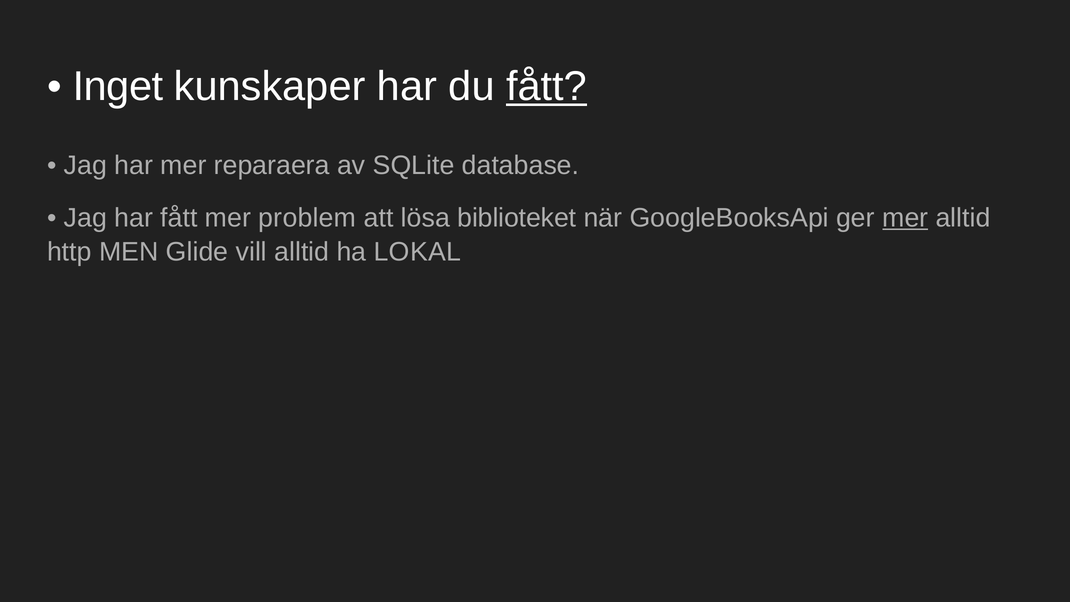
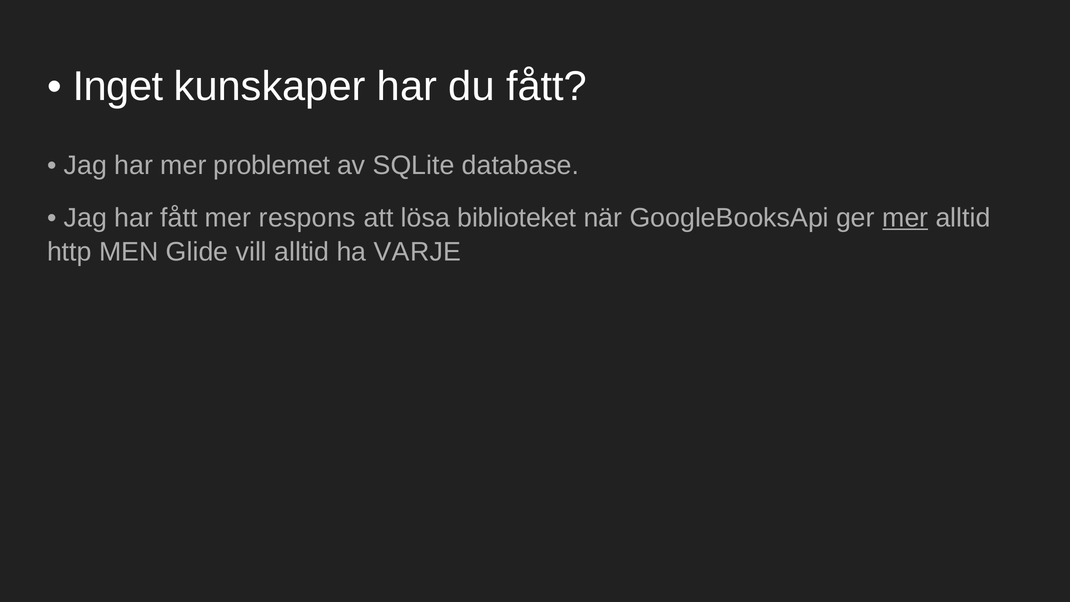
fått underline: present -> none (547, 87)
reparaera: reparaera -> problemet (272, 165)
problem: problem -> respons (307, 218)
LOKAL: LOKAL -> VARJE (417, 252)
